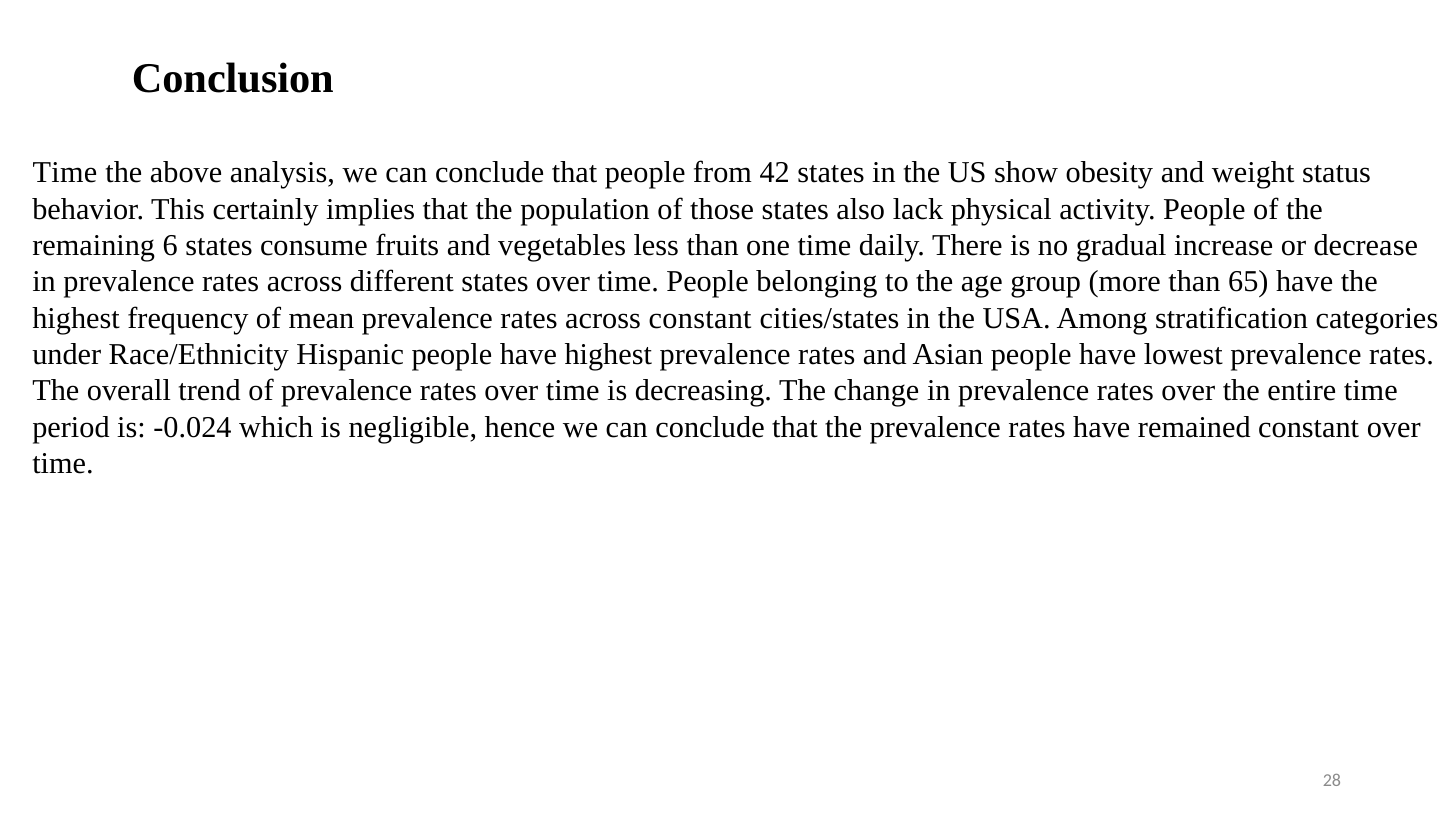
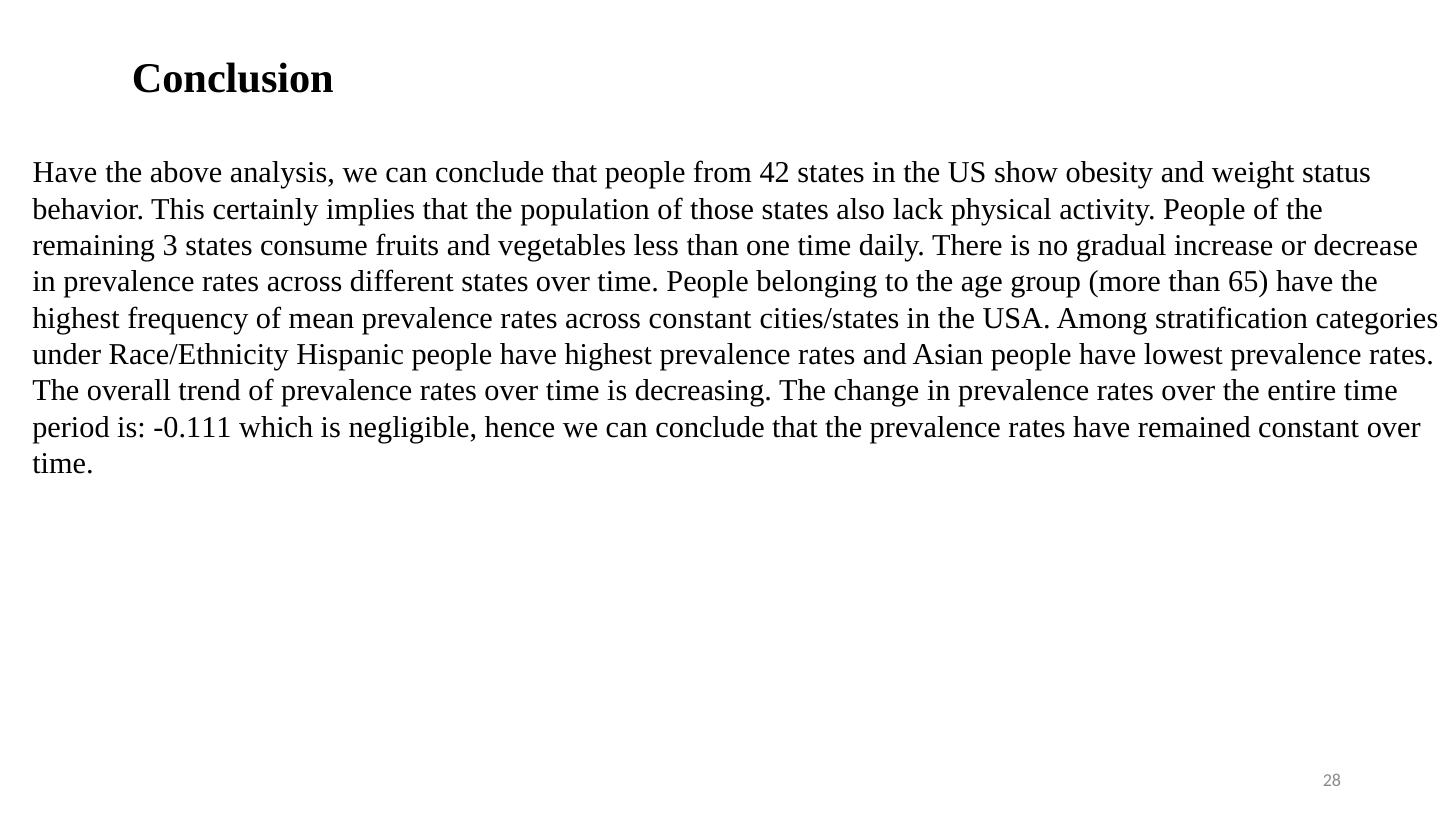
Time: Time -> Have (65, 173)
6: 6 -> 3 (170, 245)
-0.024: -0.024 -> -0.111 (192, 427)
